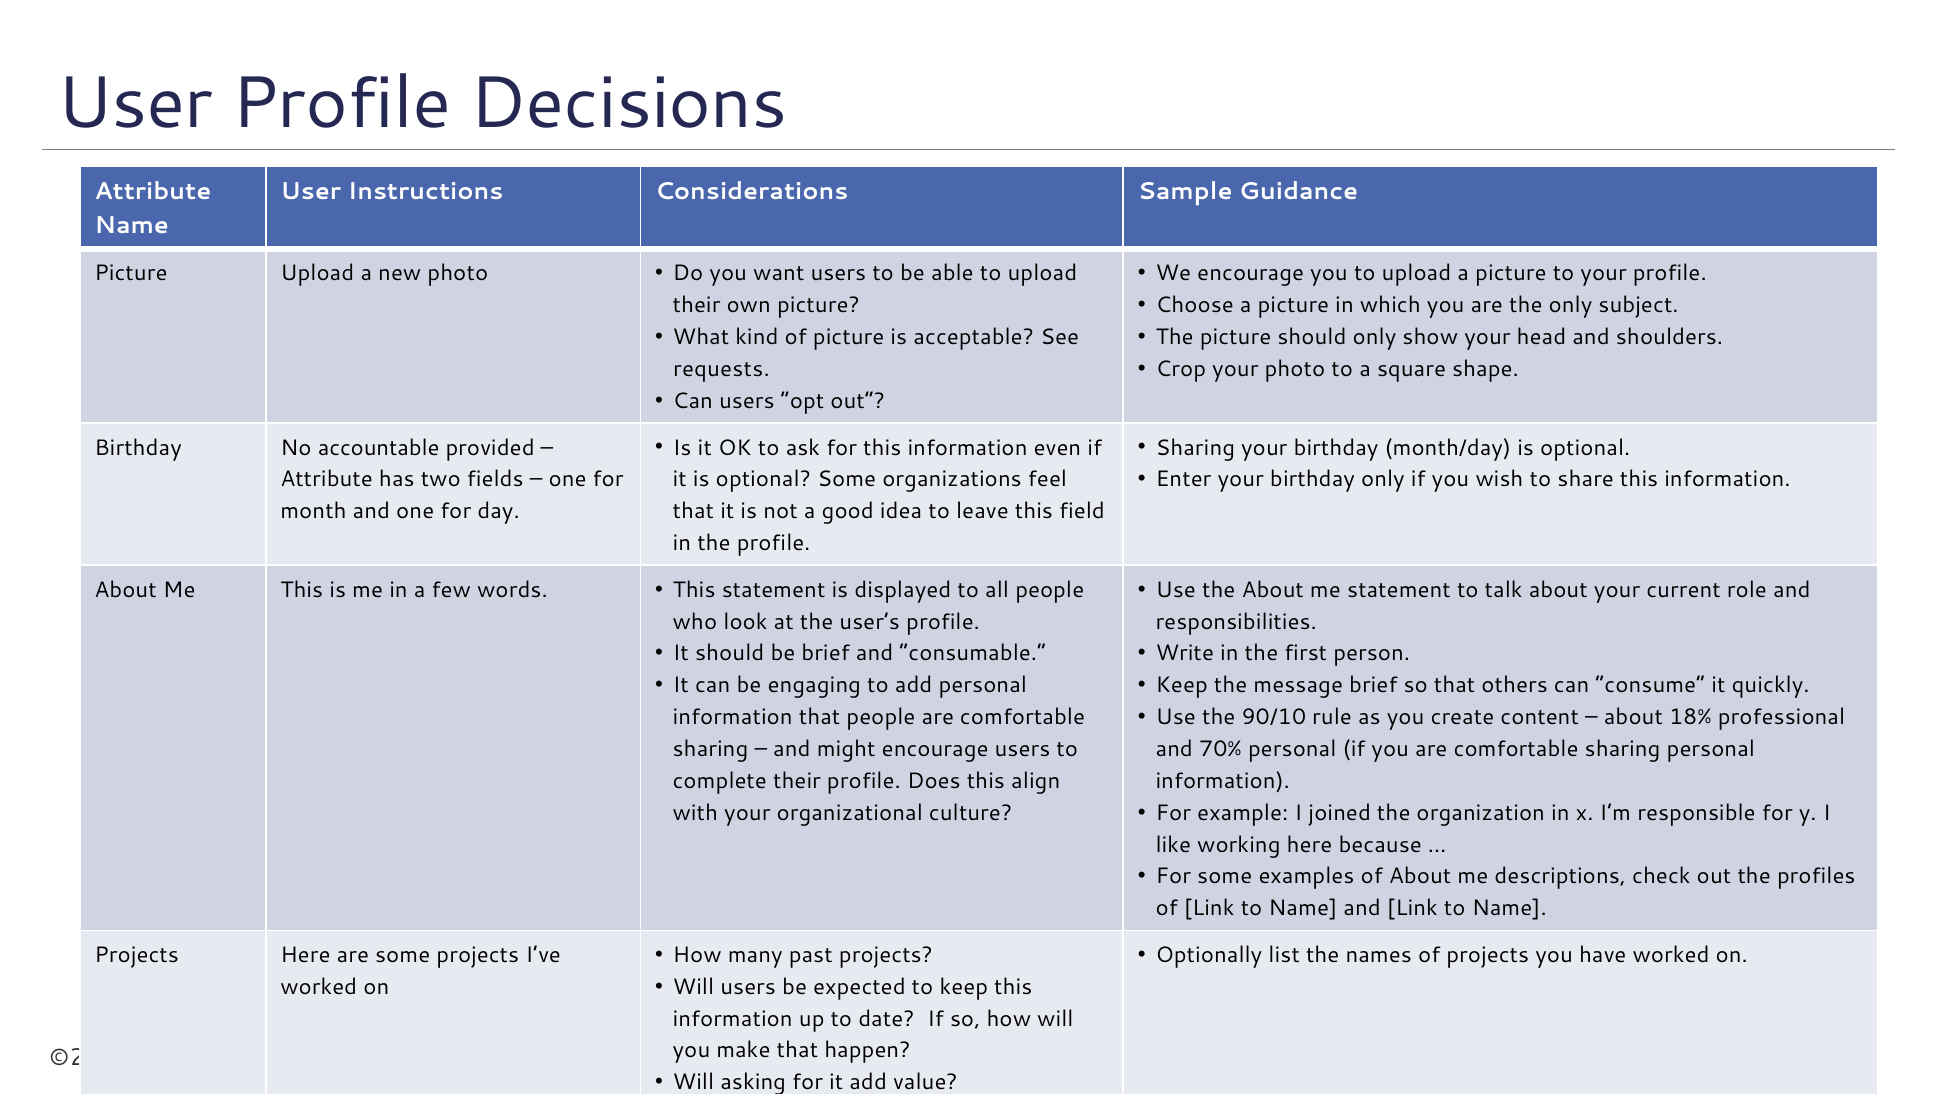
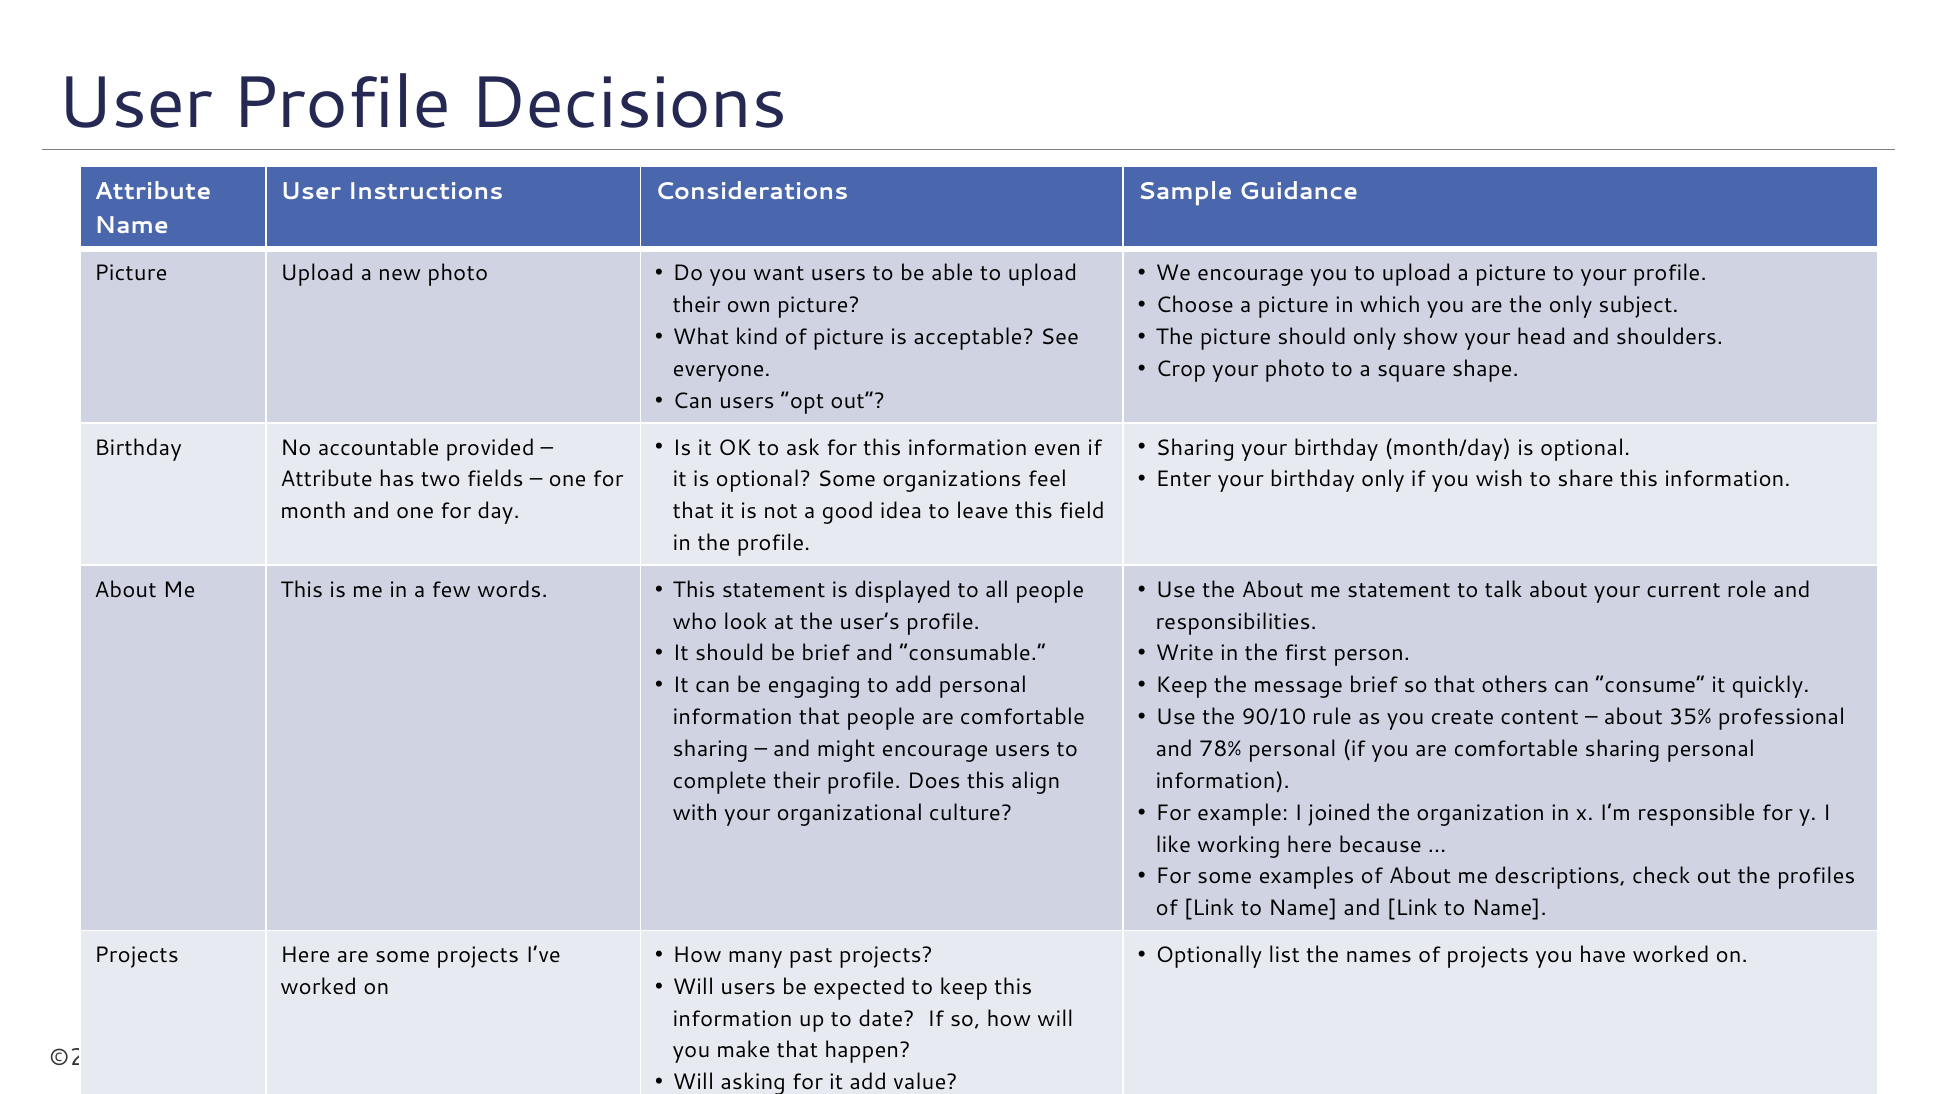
requests: requests -> everyone (722, 369)
18%: 18% -> 35% (1690, 717)
70%: 70% -> 78% (1220, 749)
